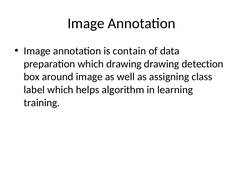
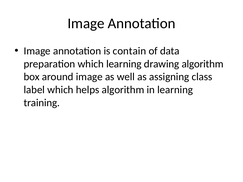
which drawing: drawing -> learning (124, 64)
drawing detection: detection -> algorithm (203, 64)
